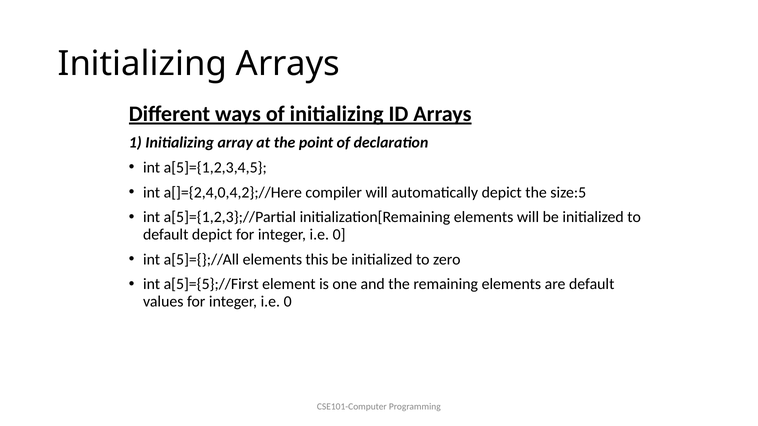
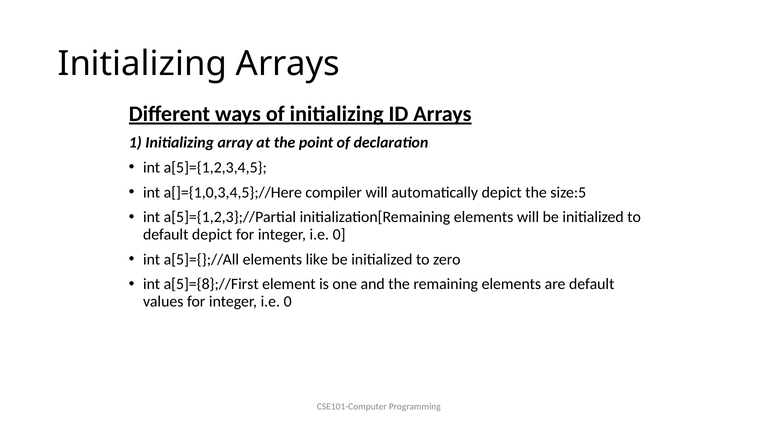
a[]={2,4,0,4,2};//Here: a[]={2,4,0,4,2};//Here -> a[]={1,0,3,4,5};//Here (233, 192)
this: this -> like (317, 260)
a[5]={5};//First: a[5]={5};//First -> a[5]={8};//First (211, 284)
